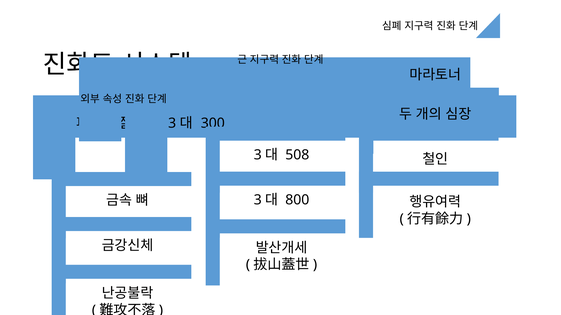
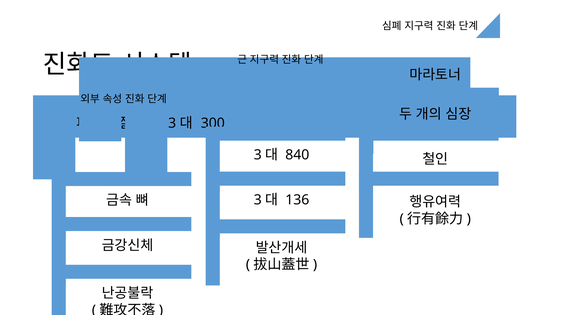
508: 508 -> 840 (297, 155)
800: 800 -> 136 (297, 200)
